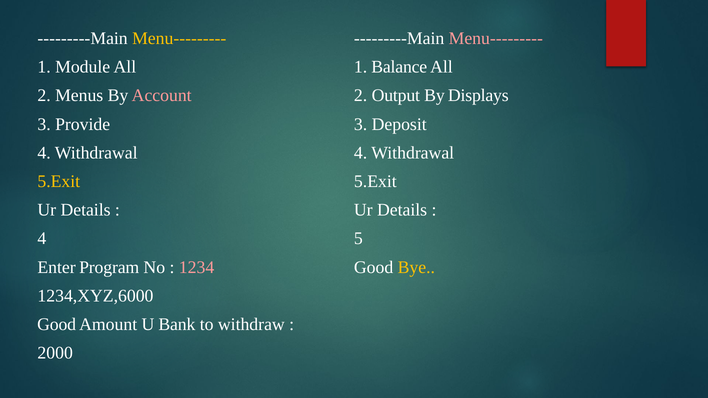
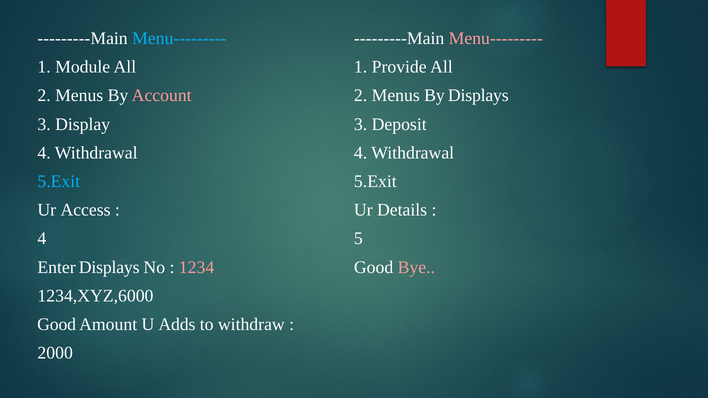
Menu--------- colour: yellow -> light blue (179, 38)
Balance: Balance -> Provide (399, 67)
Output: Output -> Menus (396, 96)
Provide: Provide -> Display (83, 124)
5.Exit colour: yellow -> light blue (59, 182)
Details: Details -> Access (86, 210)
Enter Program: Program -> Displays (109, 267)
Bye colour: yellow -> pink (416, 267)
Bank: Bank -> Adds (177, 325)
